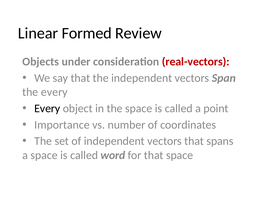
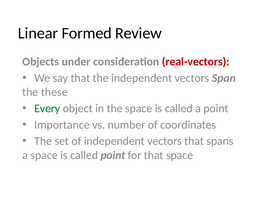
the every: every -> these (54, 92)
Every colour: black -> green (47, 109)
called word: word -> point (113, 155)
